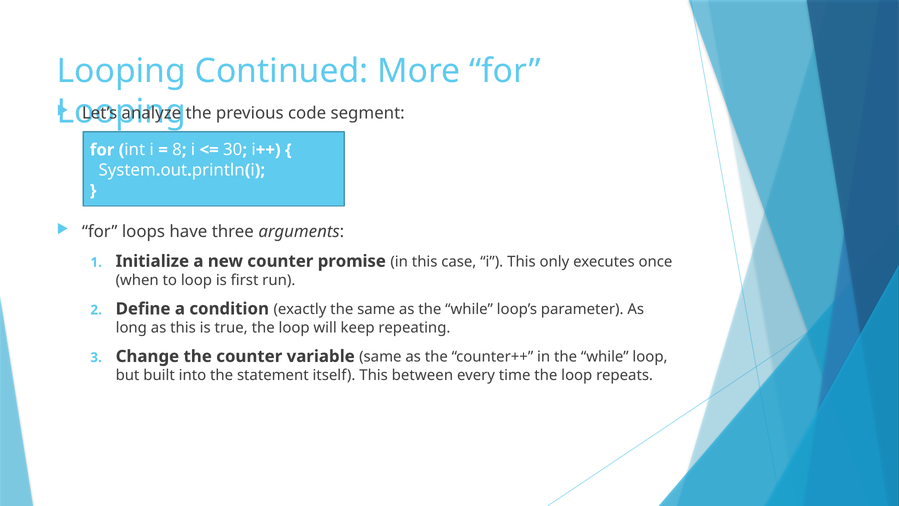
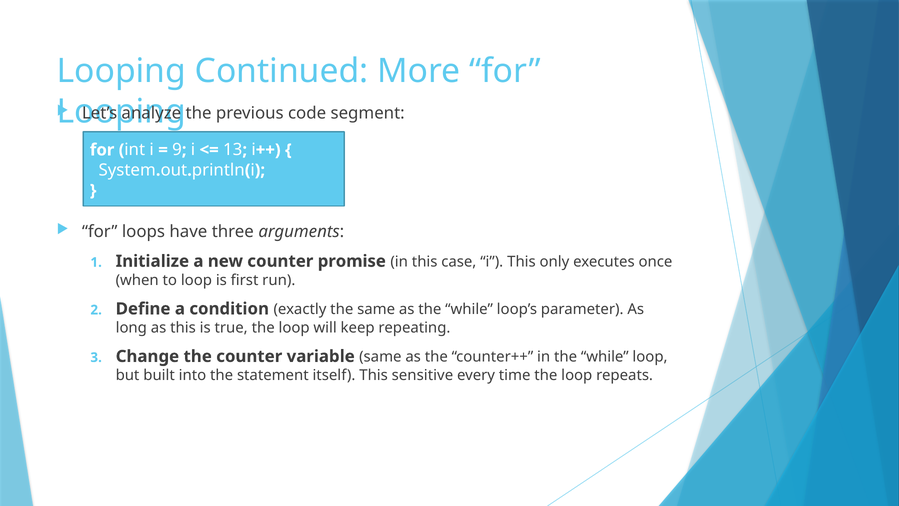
8: 8 -> 9 (177, 150)
30: 30 -> 13 (233, 150)
between: between -> sensitive (422, 375)
